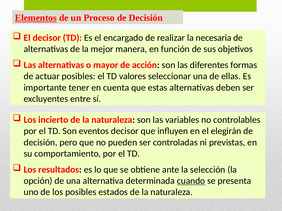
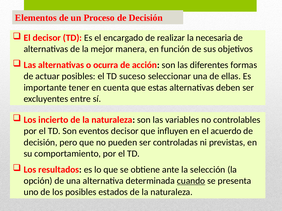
Elementos underline: present -> none (36, 18)
mayor: mayor -> ocurra (106, 65)
valores: valores -> suceso (132, 76)
elegirán: elegirán -> acuerdo (226, 131)
